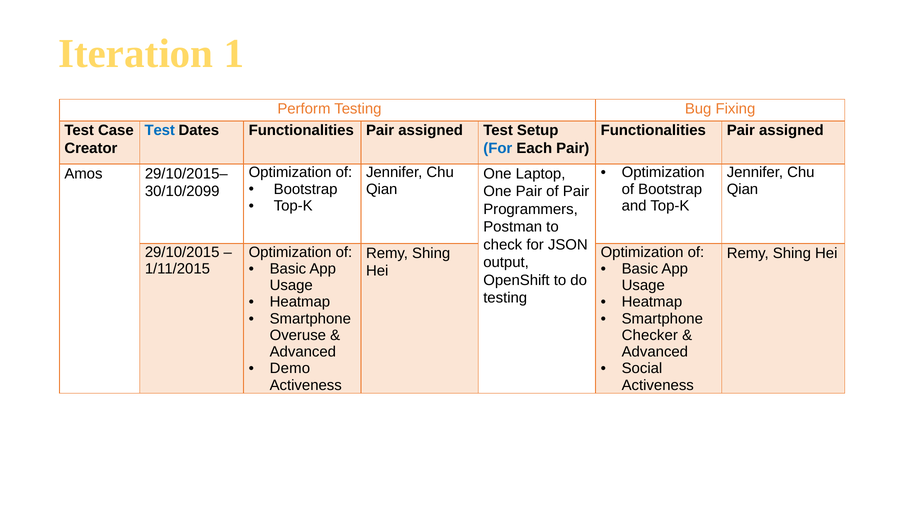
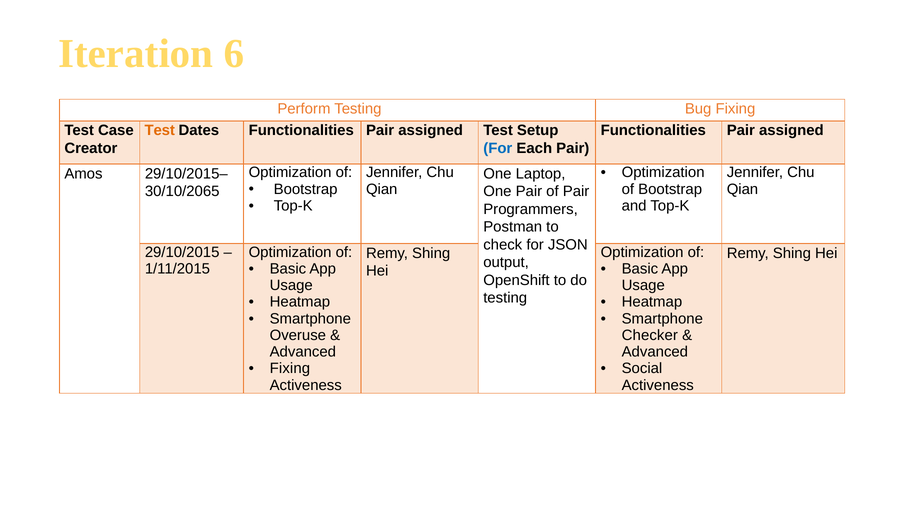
1: 1 -> 6 (234, 54)
Test colour: blue -> orange (160, 131)
30/10/2099: 30/10/2099 -> 30/10/2065 (182, 191)
Demo: Demo -> Fixing (290, 369)
